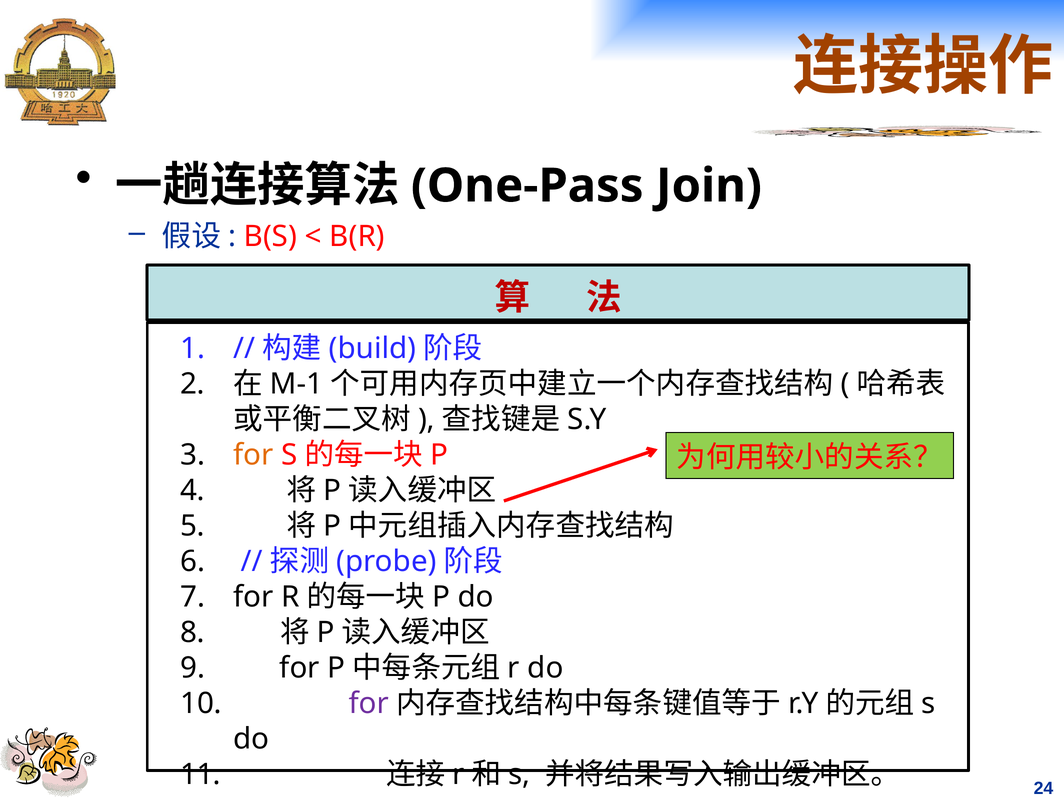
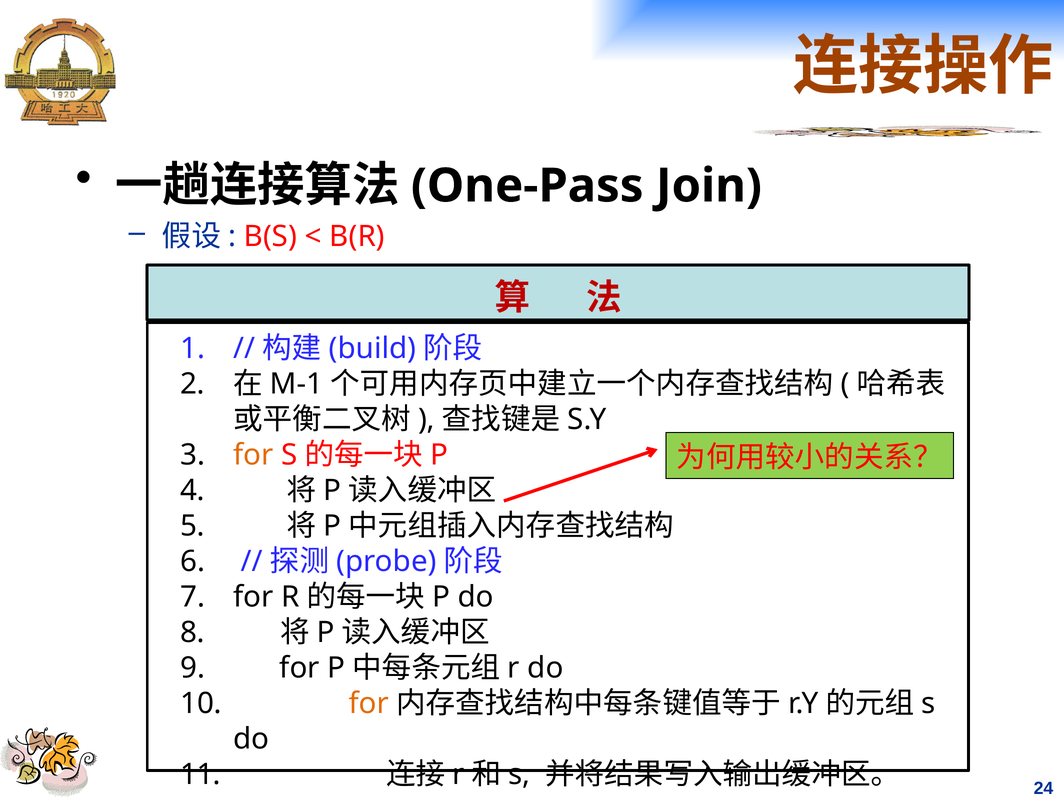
for colour: purple -> orange (369, 703)
